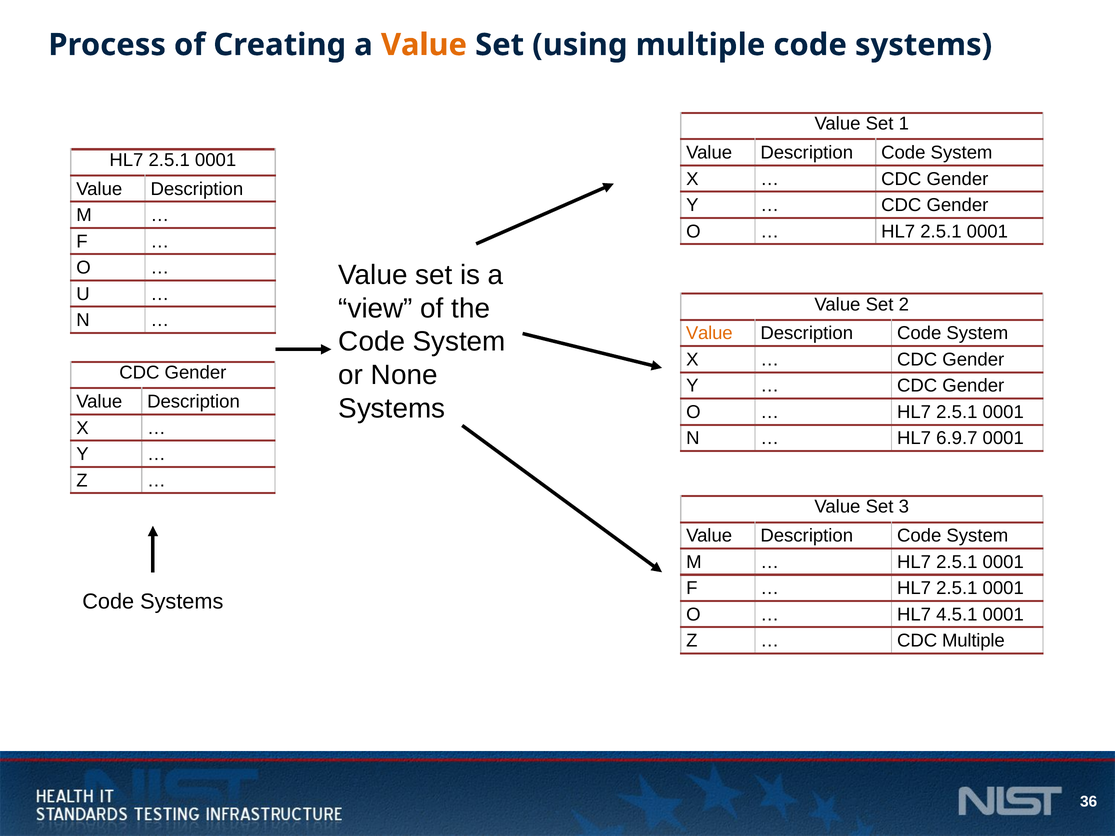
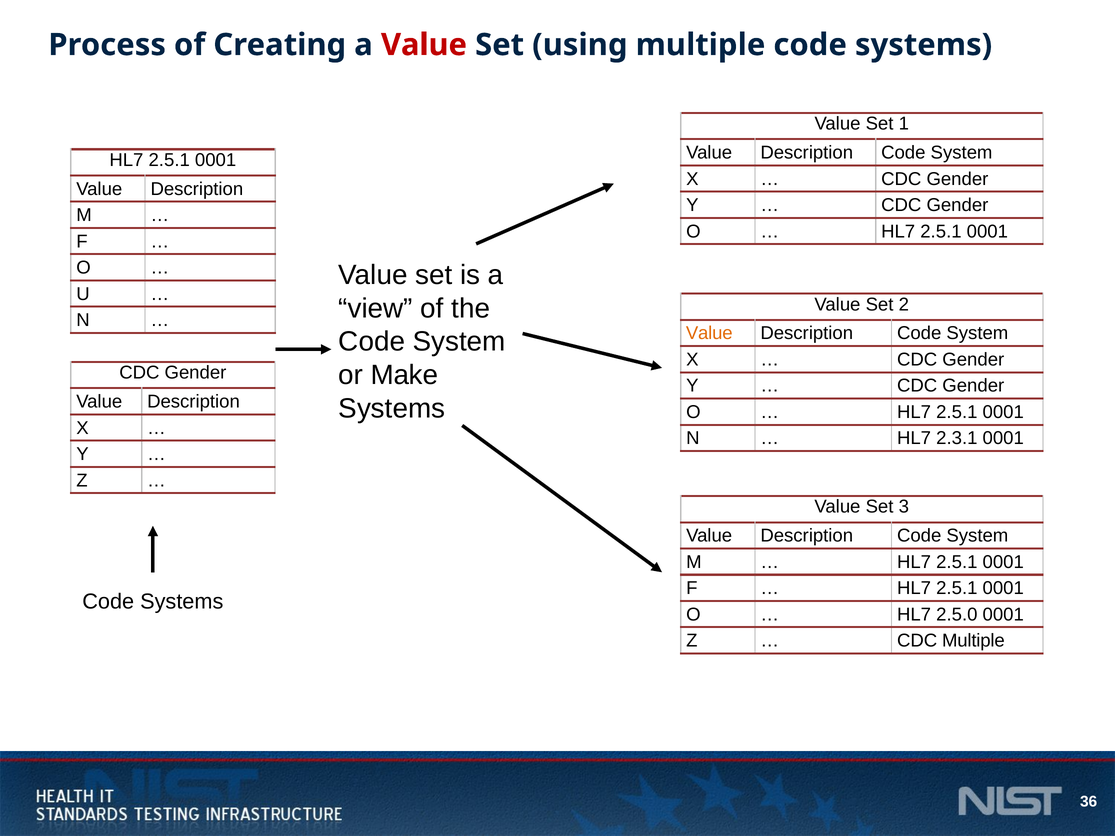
Value colour: orange -> red (424, 45)
None: None -> Make (404, 375)
6.9.7: 6.9.7 -> 2.3.1 (957, 438)
4.5.1: 4.5.1 -> 2.5.0 (957, 615)
